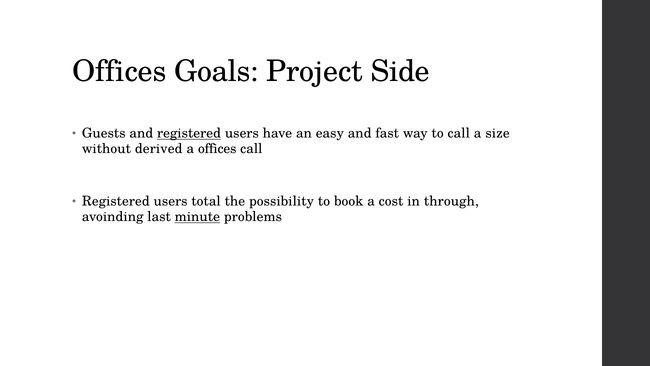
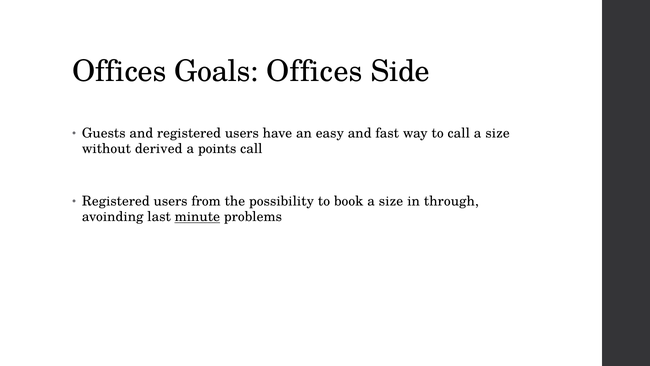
Goals Project: Project -> Offices (314, 71)
registered underline: present -> none (189, 133)
a offices: offices -> points (217, 149)
total: total -> from (206, 201)
book a cost: cost -> size (391, 201)
